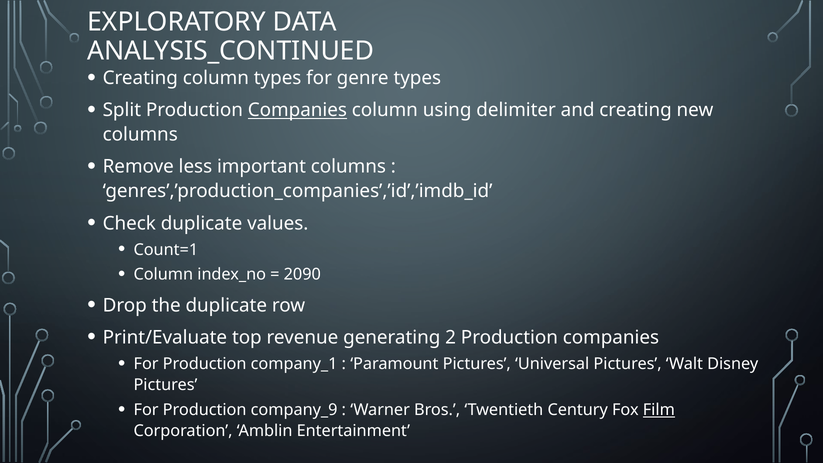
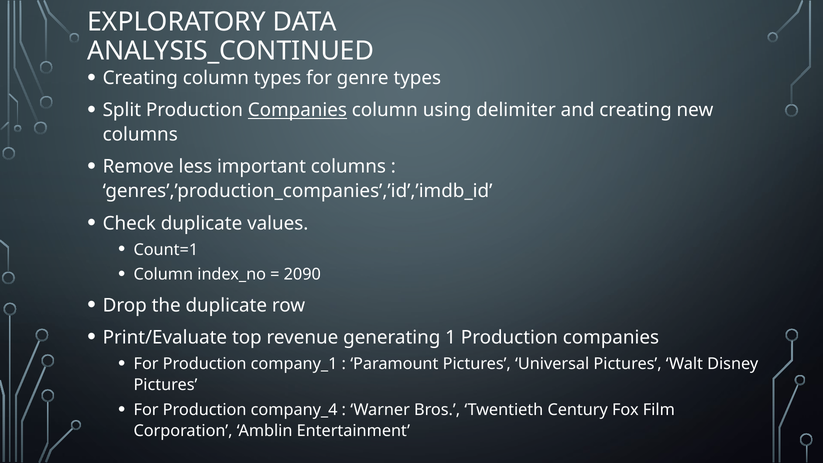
2: 2 -> 1 (451, 337)
company_9: company_9 -> company_4 (294, 410)
Film underline: present -> none (659, 410)
